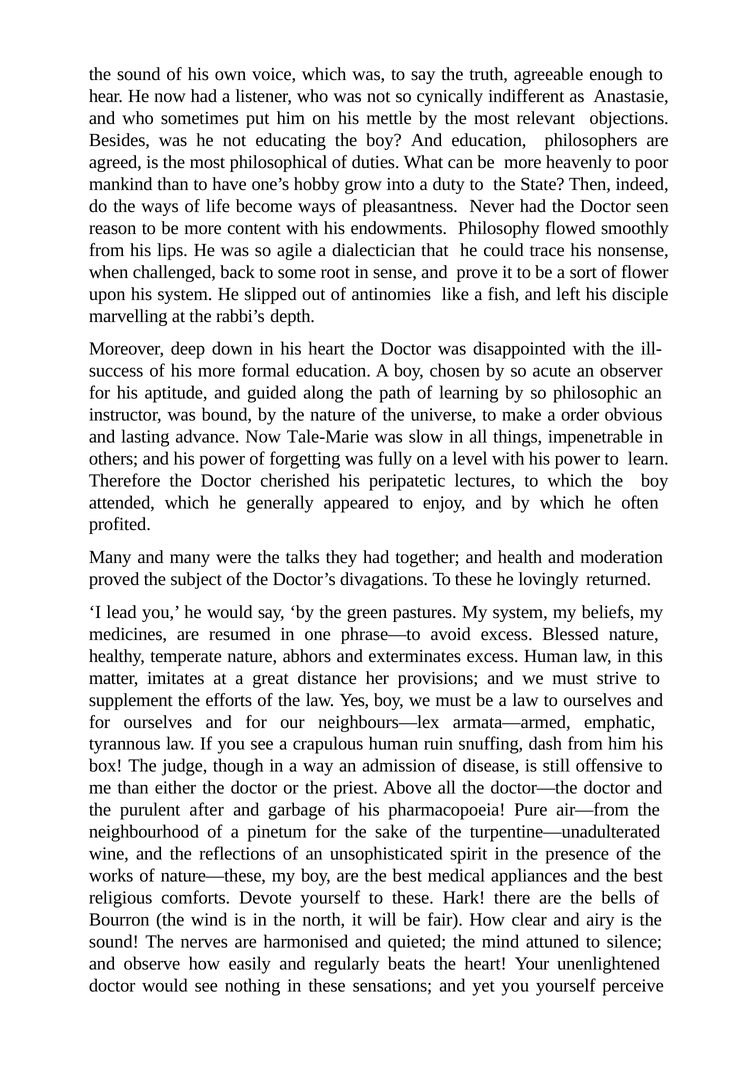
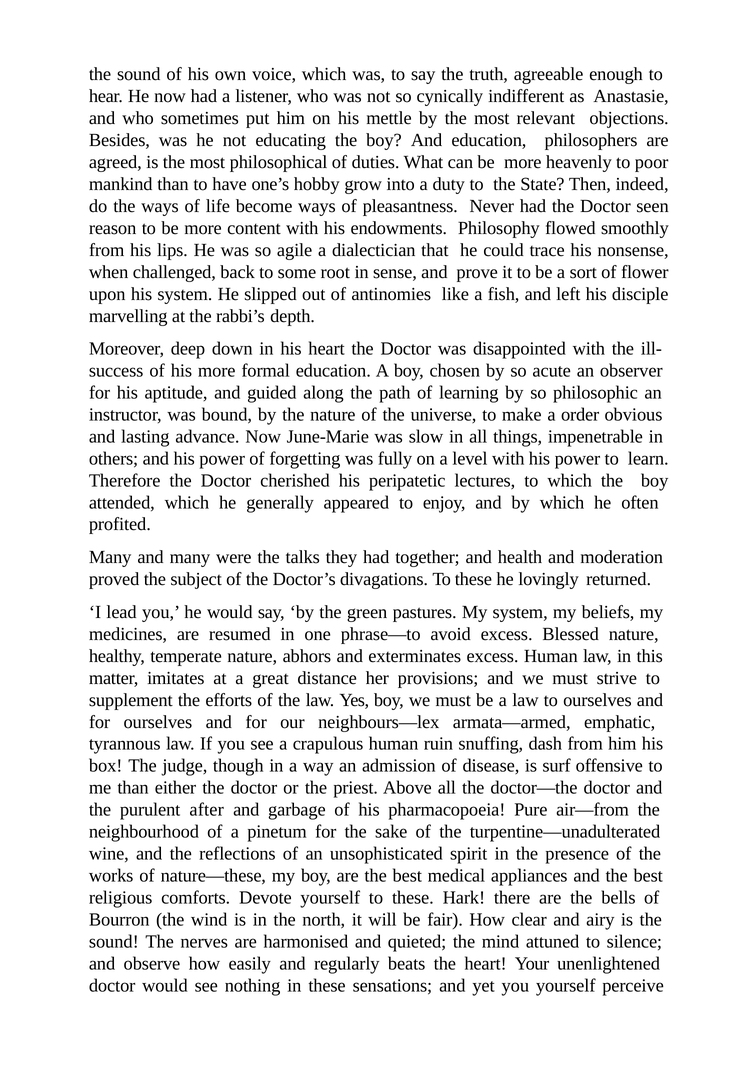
Tale-Marie: Tale-Marie -> June-Marie (328, 436)
still: still -> surf (556, 766)
